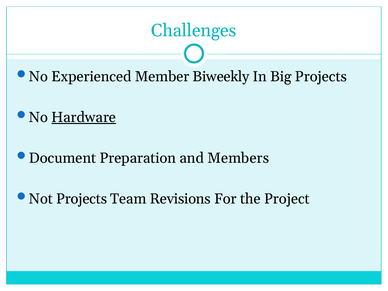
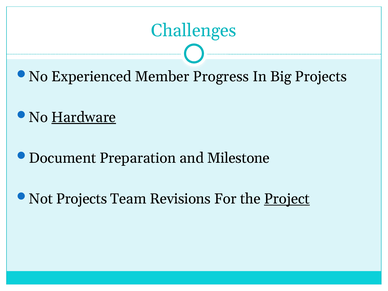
Biweekly: Biweekly -> Progress (221, 76)
Members: Members -> Milestone (238, 158)
Project underline: none -> present (287, 199)
